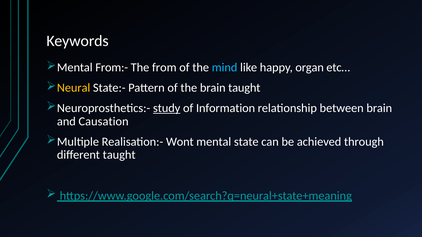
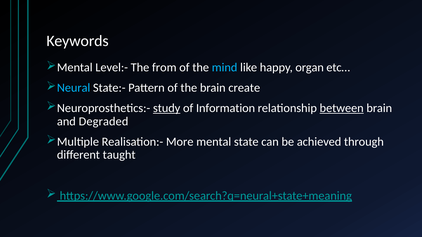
From:-: From:- -> Level:- (112, 68)
Neural colour: yellow -> light blue (74, 88)
brain taught: taught -> create (244, 88)
between underline: none -> present (342, 108)
Causation: Causation -> Degraded (104, 122)
Wont: Wont -> More (180, 142)
